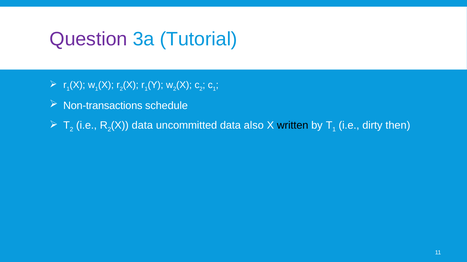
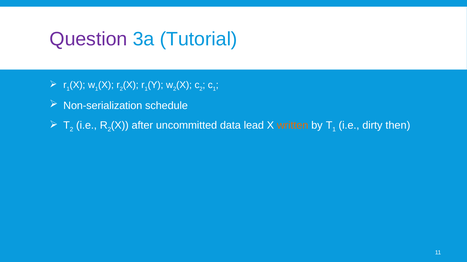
Non-transactions: Non-transactions -> Non-serialization (103, 106)
X data: data -> after (142, 126)
also: also -> lead (254, 126)
written colour: black -> orange (293, 126)
